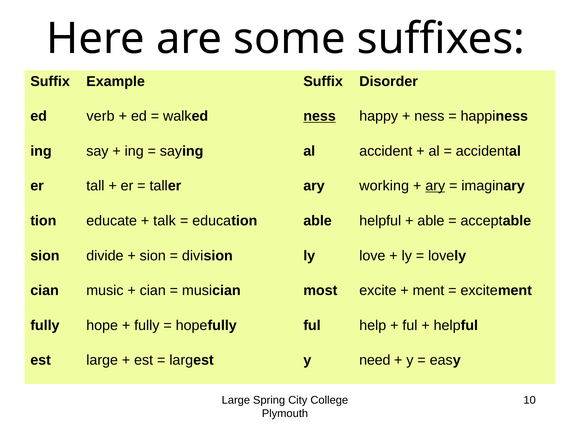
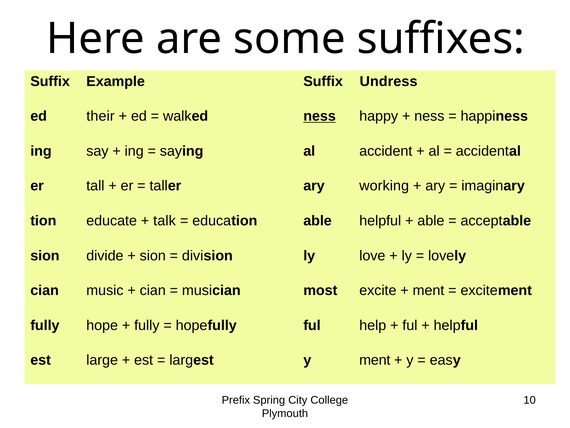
Disorder: Disorder -> Undress (389, 81)
verb: verb -> their (101, 116)
ary underline: present -> none (435, 186)
y need: need -> ment (375, 360)
Large: Large -> Prefix (236, 400)
